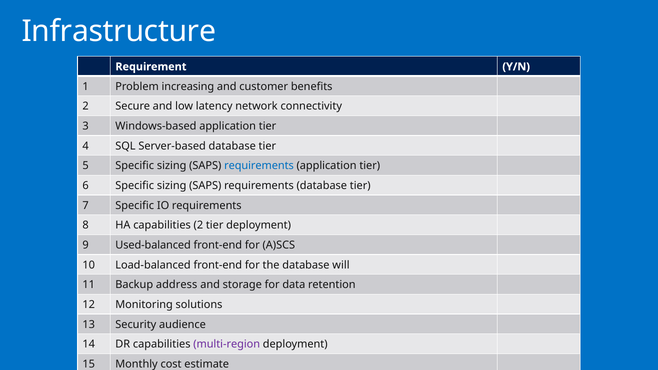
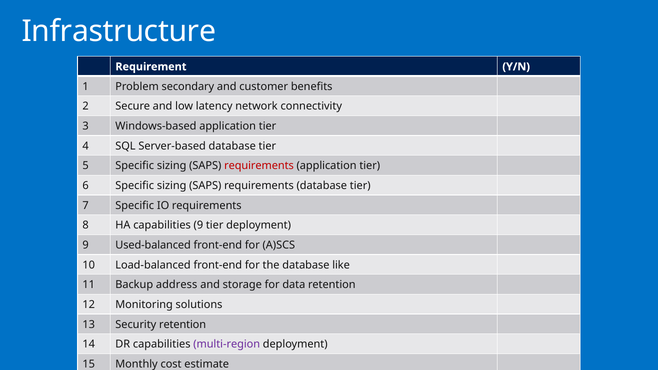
increasing: increasing -> secondary (188, 87)
requirements colour: blue -> red (259, 166)
capabilities 2: 2 -> 9 (198, 225)
will: will -> like (341, 265)
Security audience: audience -> retention (183, 325)
